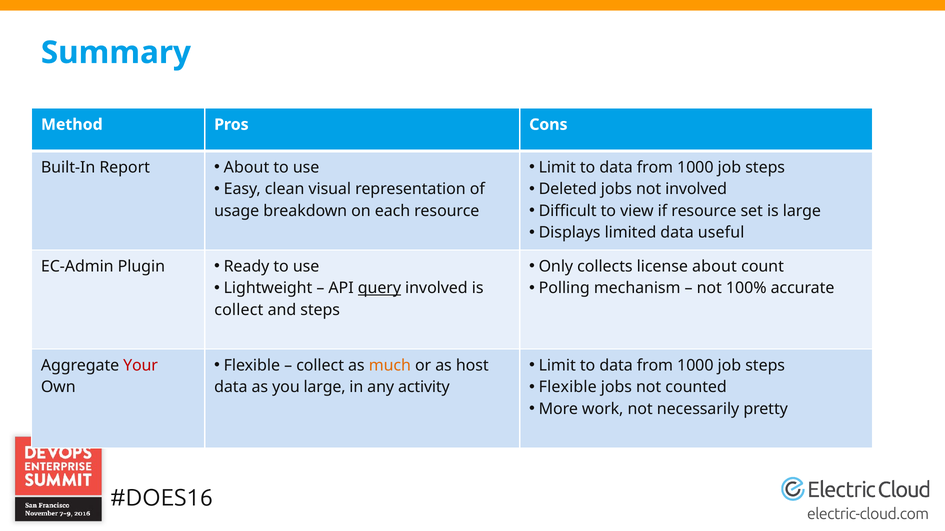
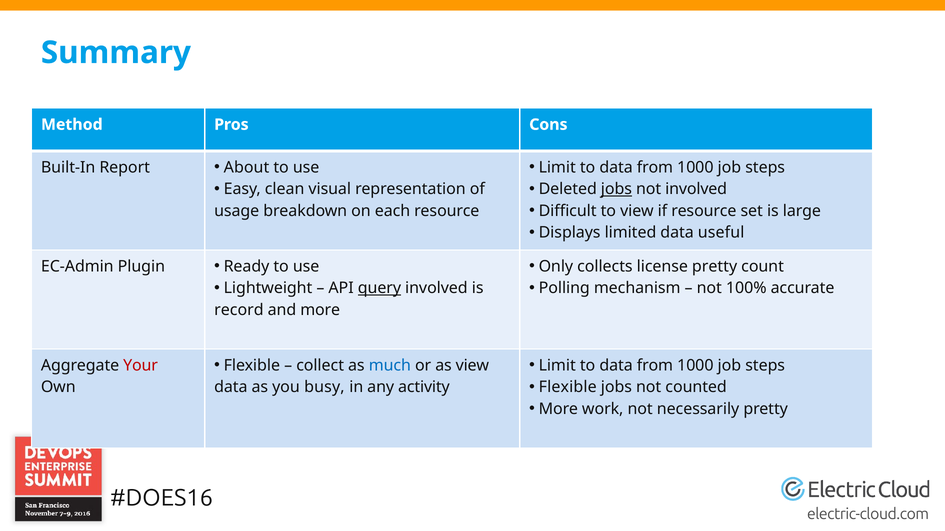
jobs underline: none -> present (616, 189)
license about: about -> pretty (715, 267)
collect: collect -> record (239, 310)
and steps: steps -> more (320, 310)
much colour: orange -> blue (390, 366)
as host: host -> view (472, 366)
you large: large -> busy (324, 388)
